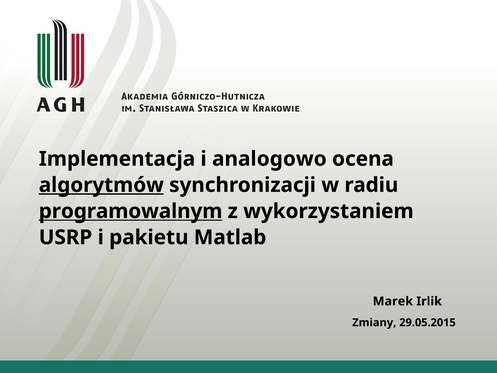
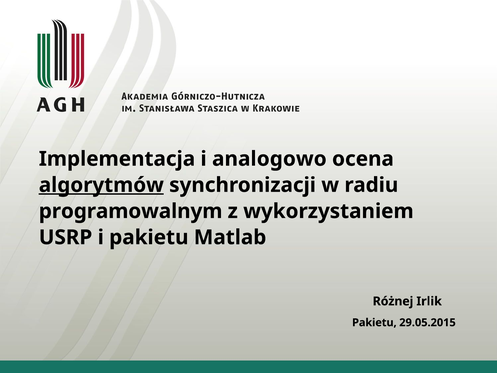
programowalnym underline: present -> none (131, 211)
Marek: Marek -> Różnej (393, 301)
Zmiany: Zmiany -> Pakietu (374, 322)
